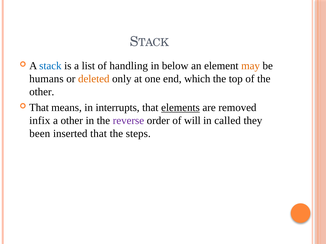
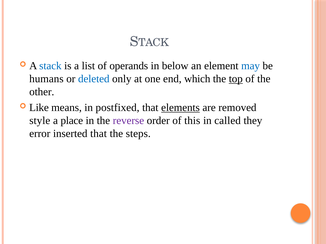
handling: handling -> operands (129, 66)
may colour: orange -> blue (251, 66)
deleted colour: orange -> blue (94, 79)
top underline: none -> present (236, 79)
That: That -> Like (39, 108)
interrupts: interrupts -> postfixed (118, 108)
infix: infix -> style (40, 121)
a other: other -> place (72, 121)
will: will -> this (192, 121)
been: been -> error (40, 134)
